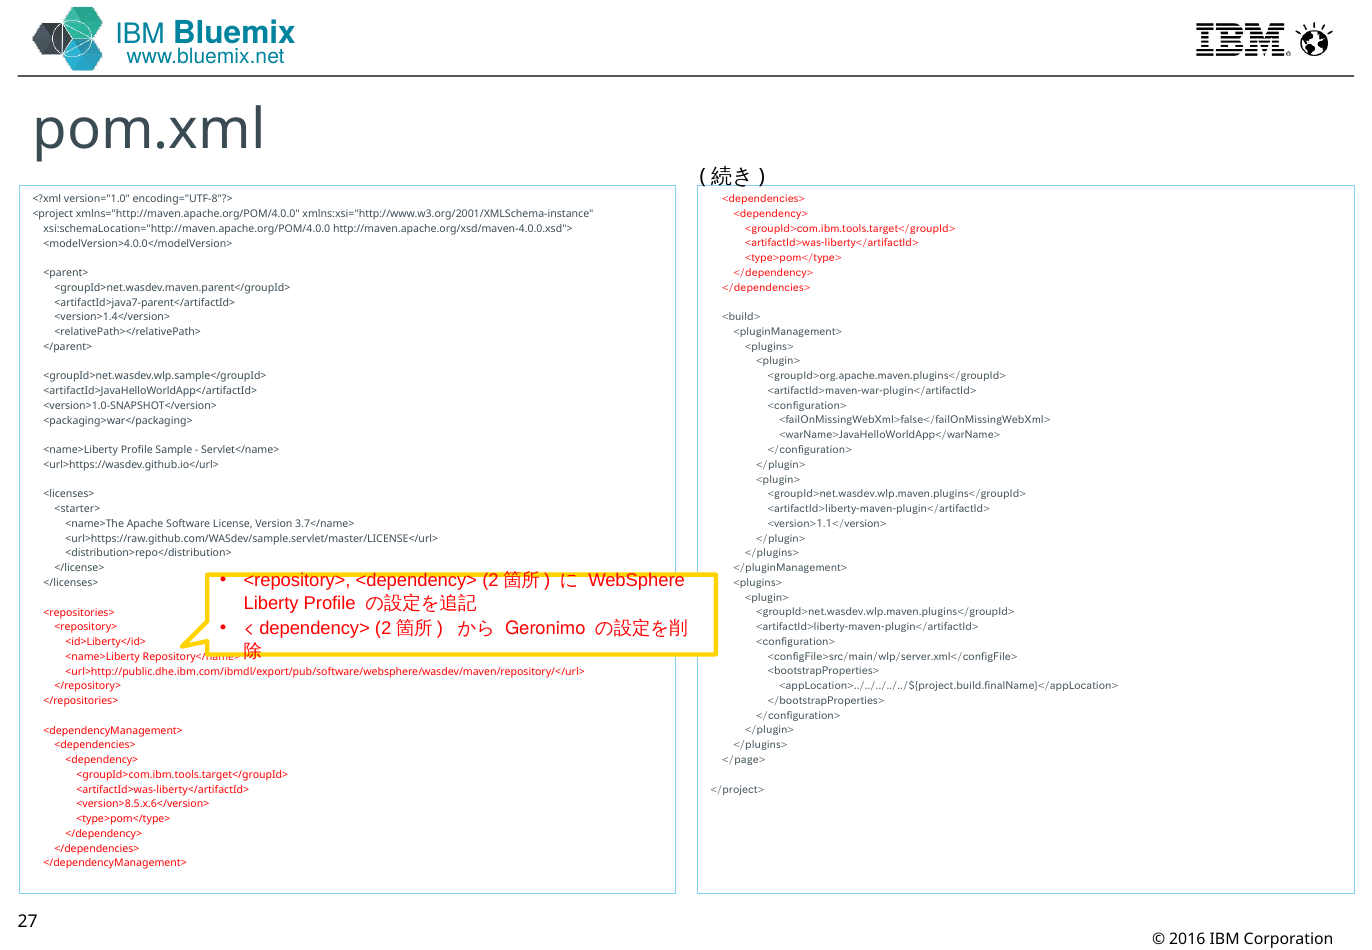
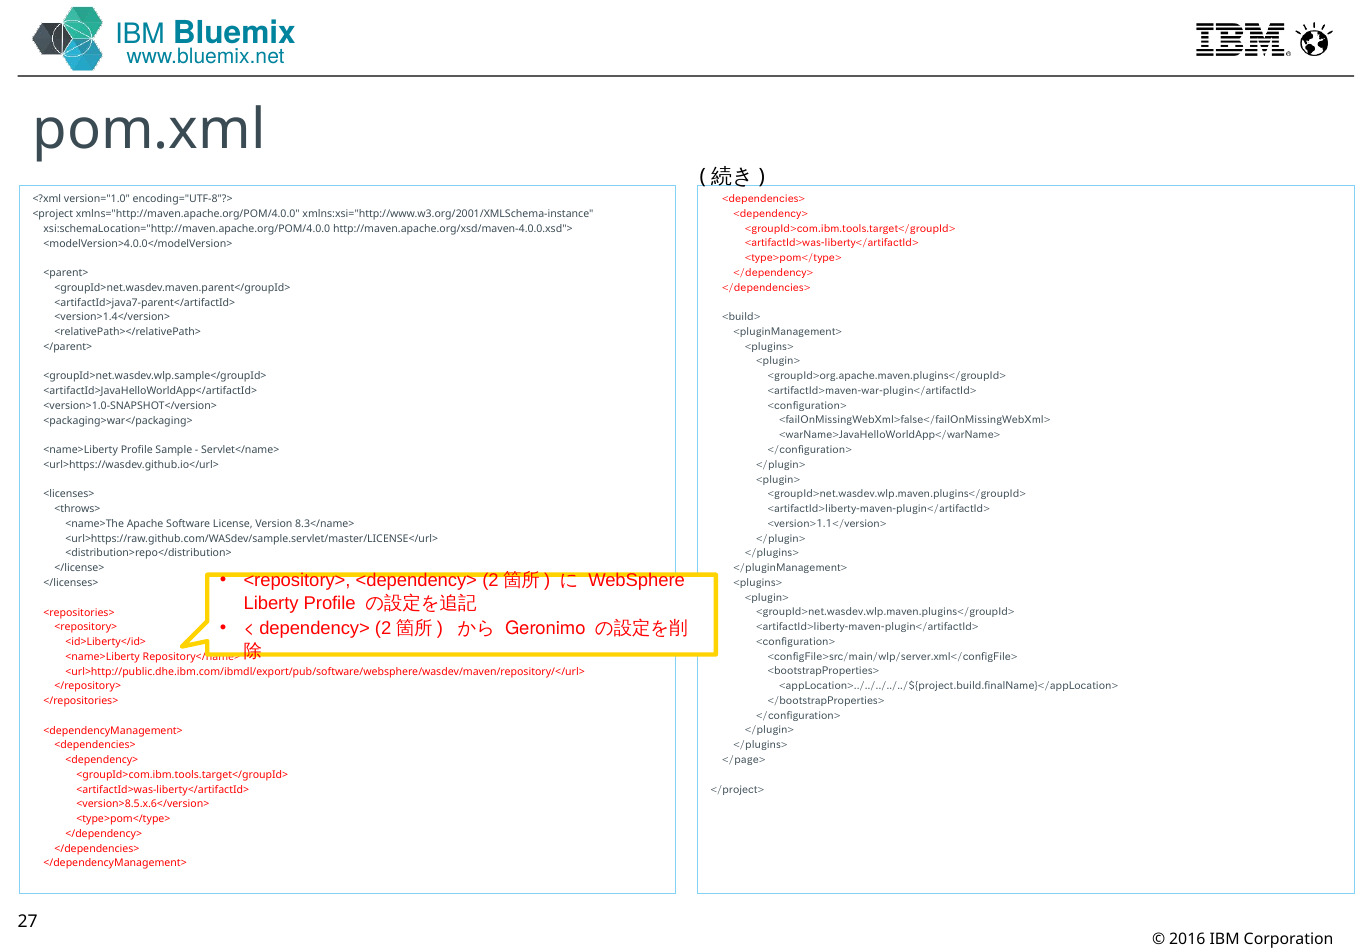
<starter>: <starter> -> <throws> (77, 509)
3.7</name>: 3.7</name> -> 8.3</name> (325, 524)
